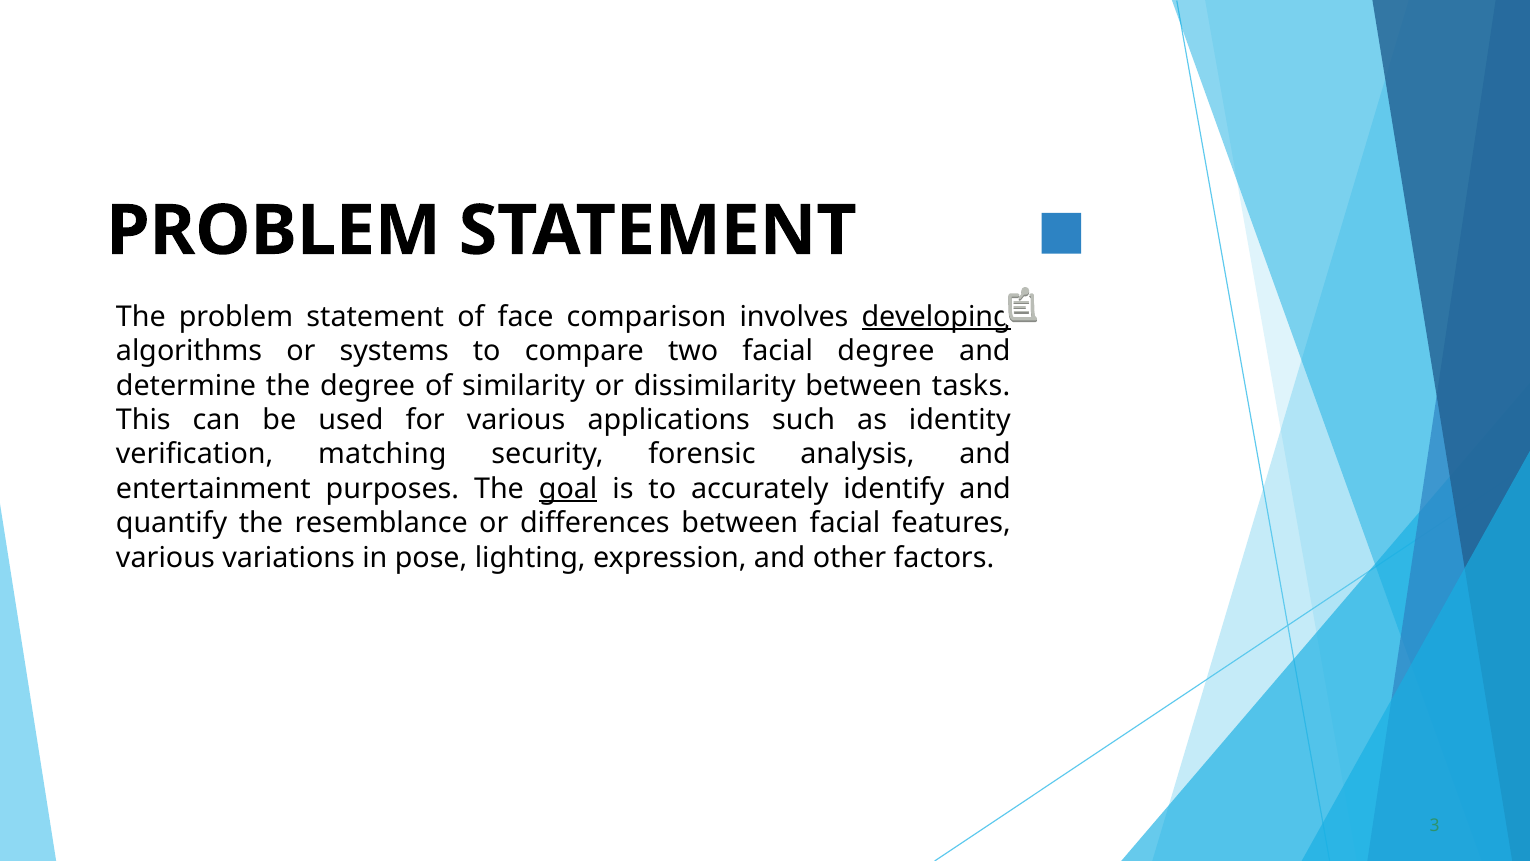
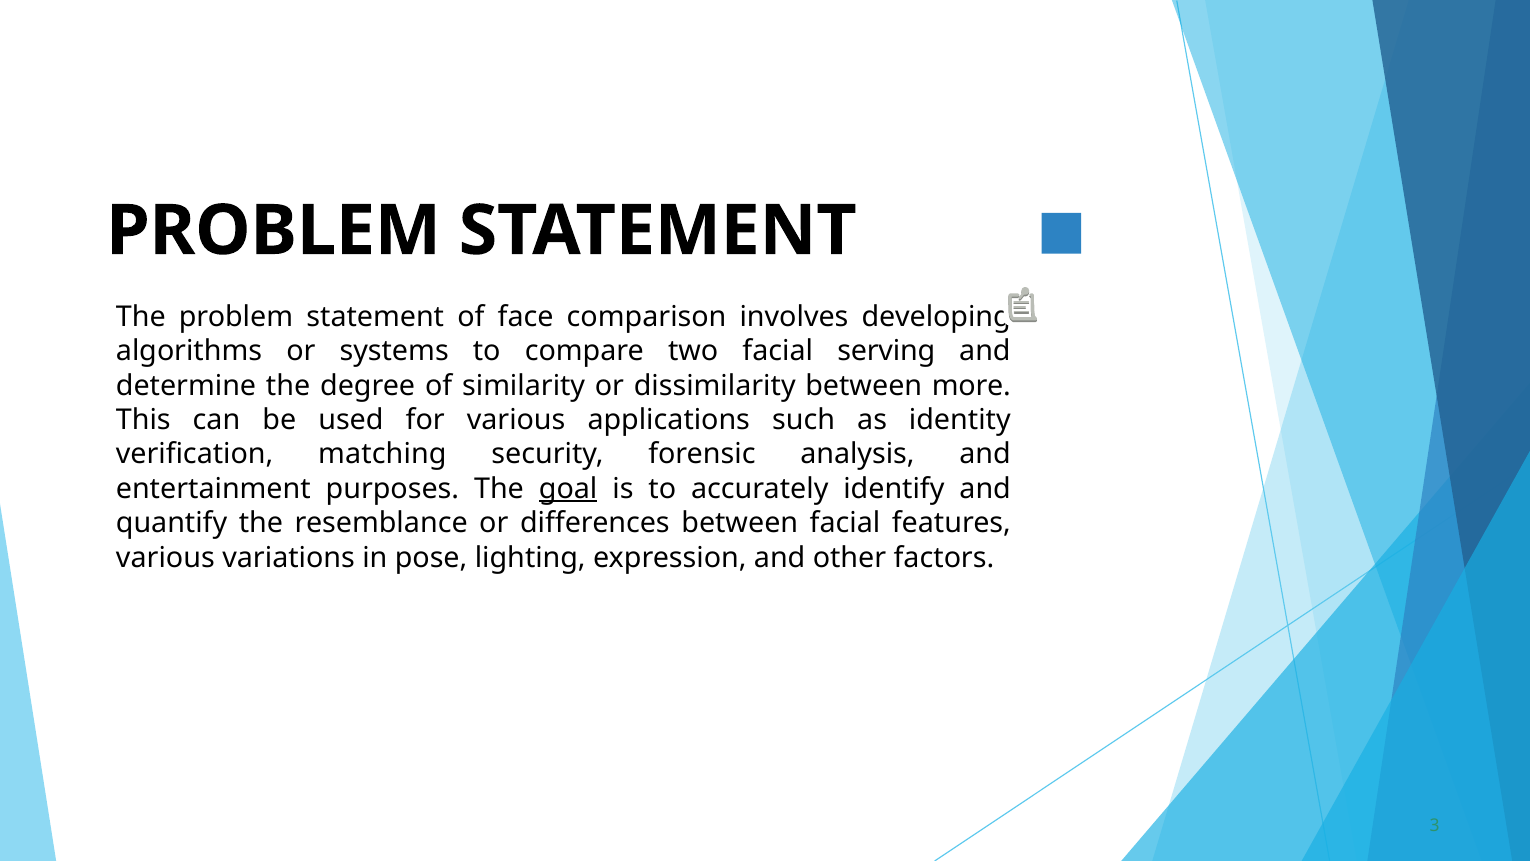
developing underline: present -> none (936, 317)
facial degree: degree -> serving (886, 351)
tasks: tasks -> more (971, 385)
